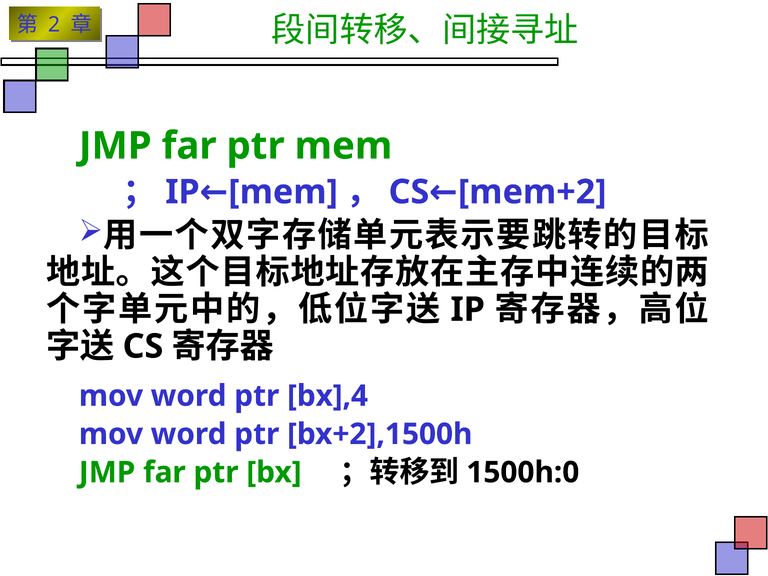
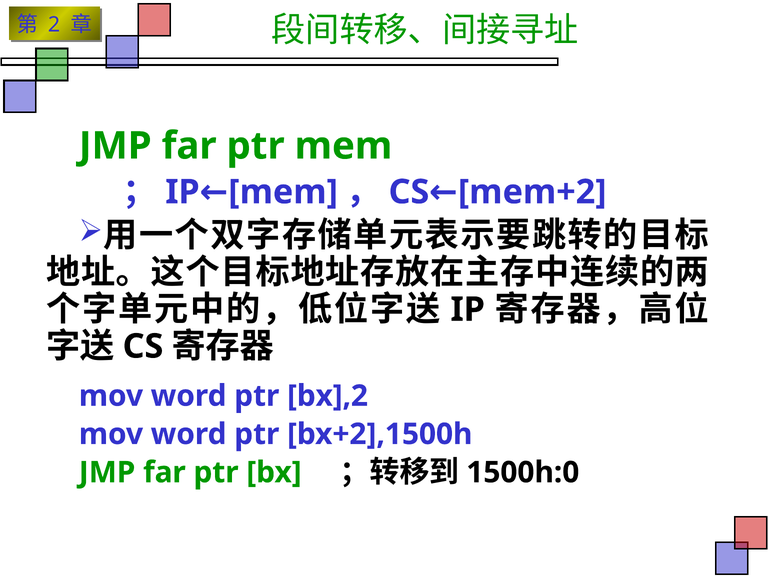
bx],4: bx],4 -> bx],2 (328, 396)
